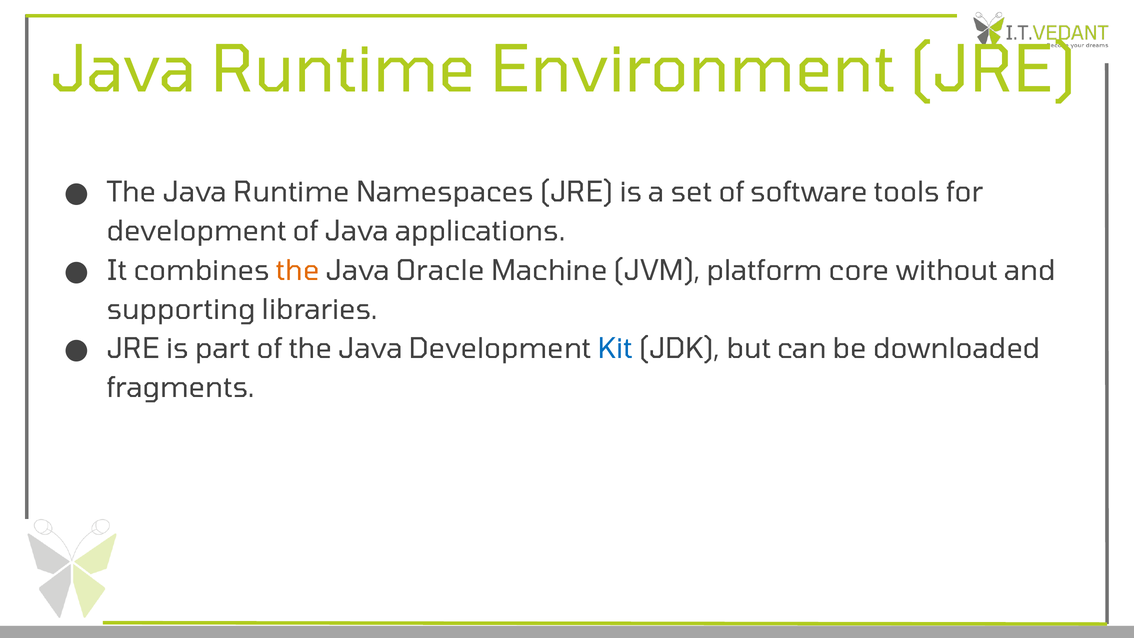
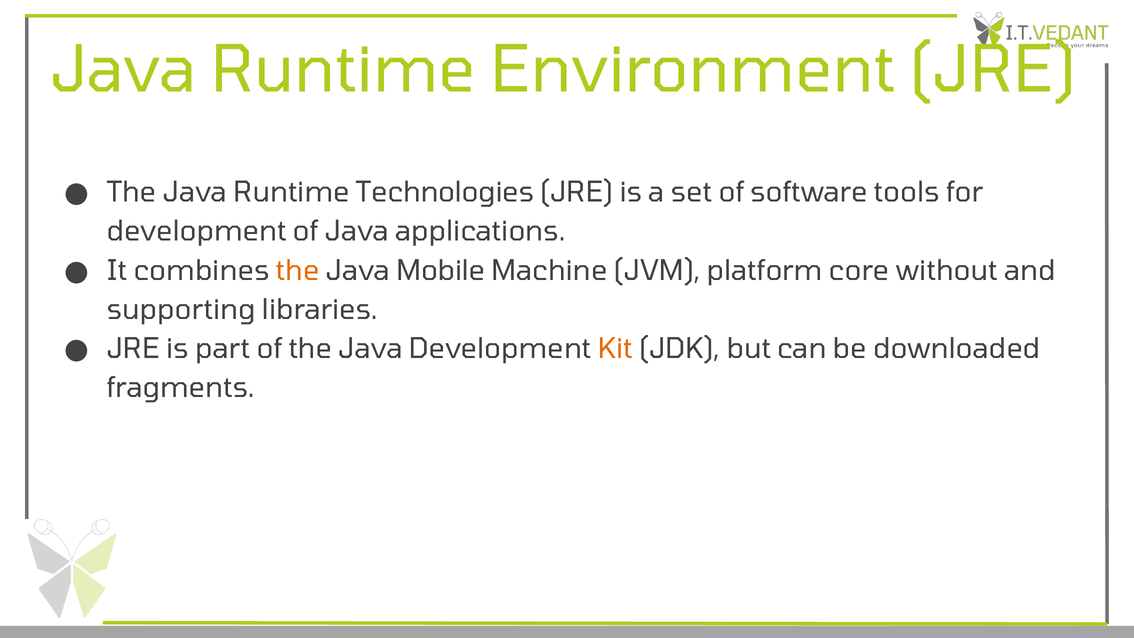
Namespaces: Namespaces -> Technologies (445, 192)
Oracle: Oracle -> Mobile (441, 271)
Kit colour: blue -> orange (615, 349)
